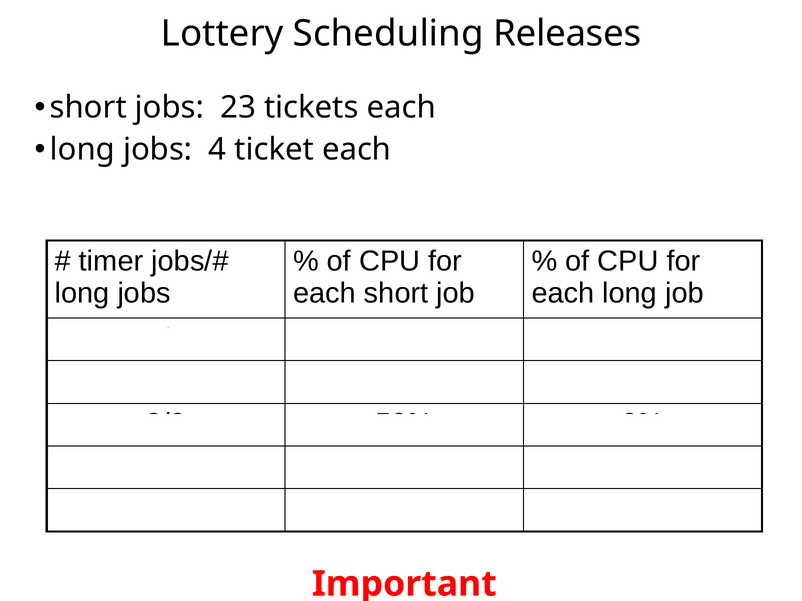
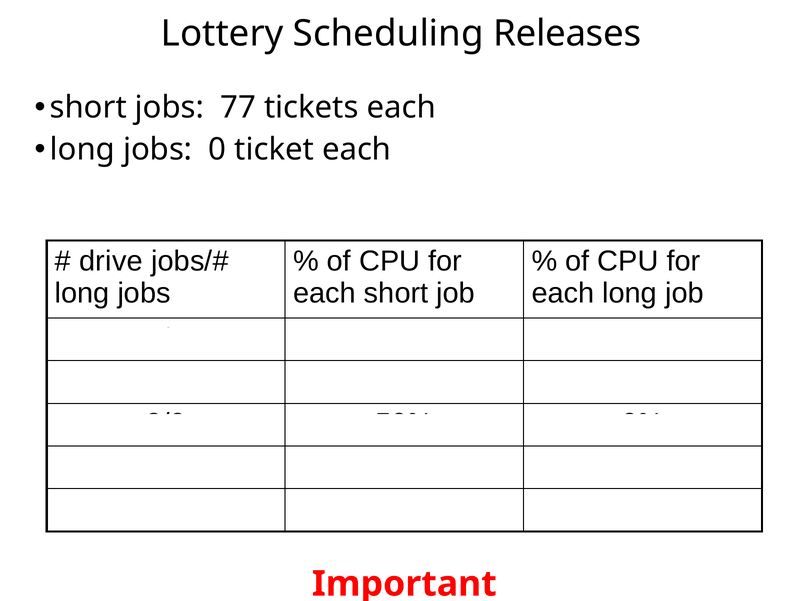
23: 23 -> 77 (238, 108)
4: 4 -> 0 (217, 150)
timer: timer -> drive (111, 261)
